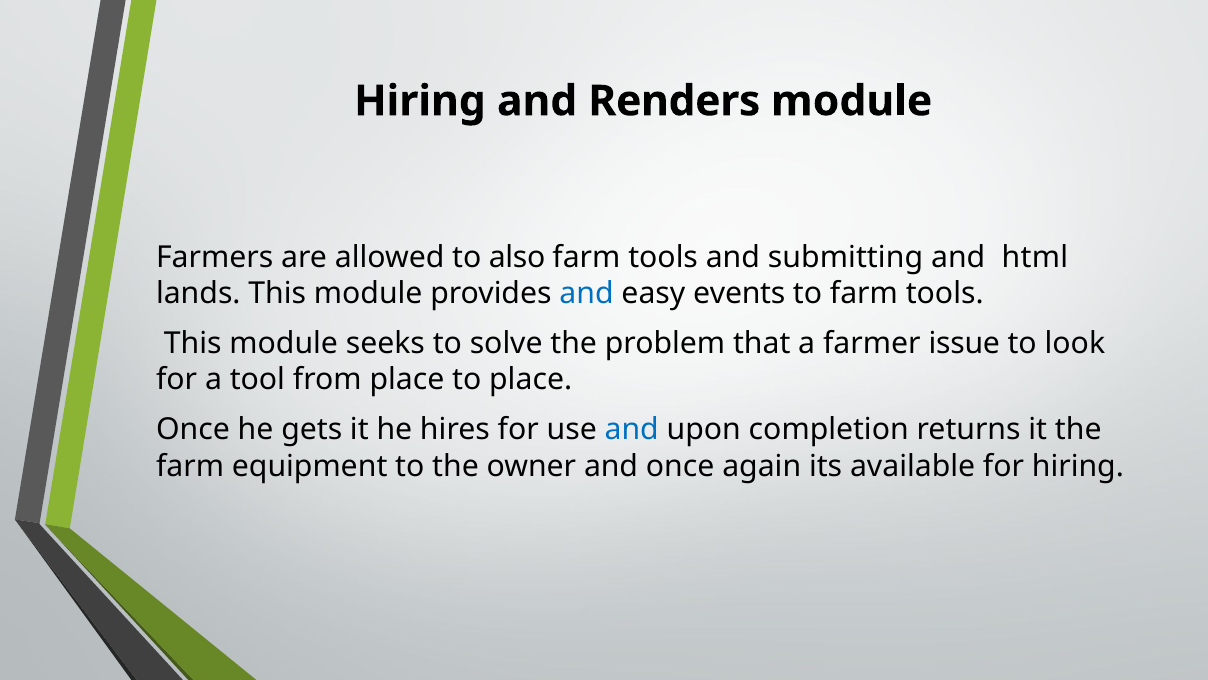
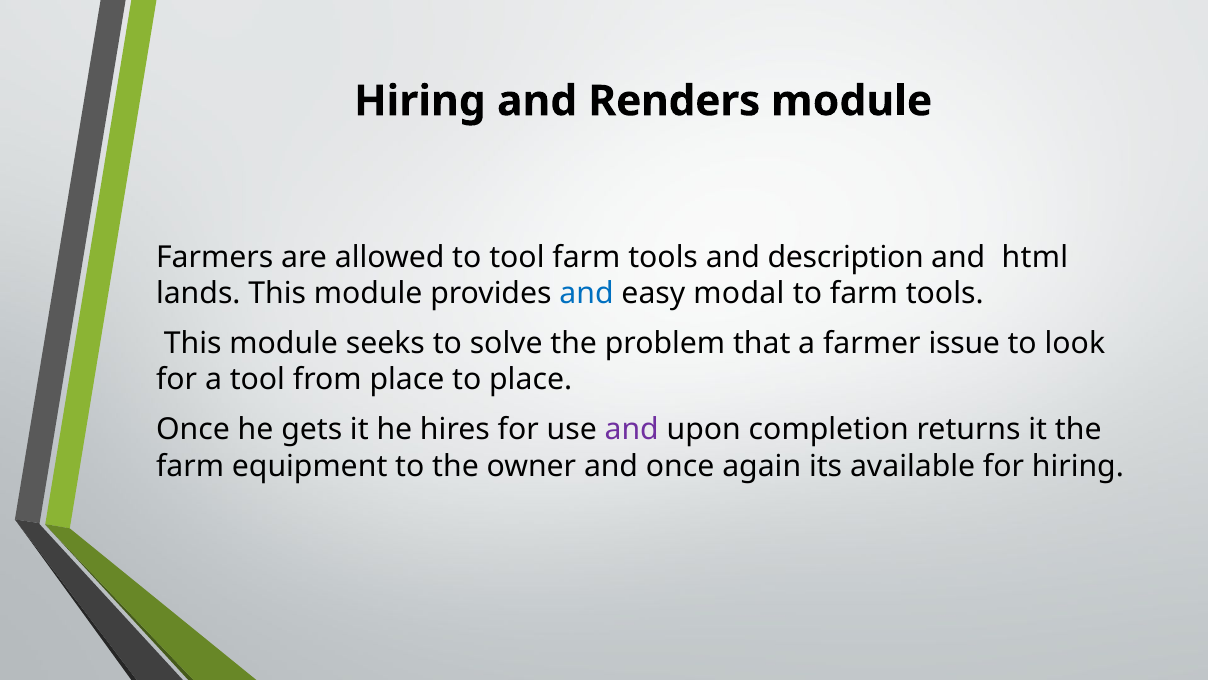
to also: also -> tool (517, 257)
submitting: submitting -> description (846, 257)
events: events -> modal (739, 294)
and colour: blue -> purple (632, 430)
